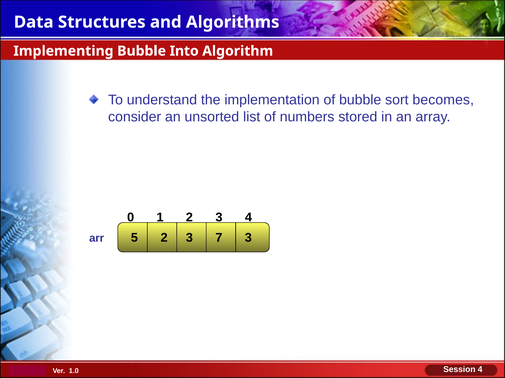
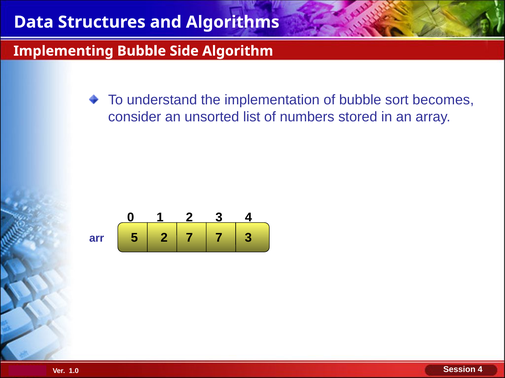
Into: Into -> Side (184, 51)
2 3: 3 -> 7 (189, 238)
